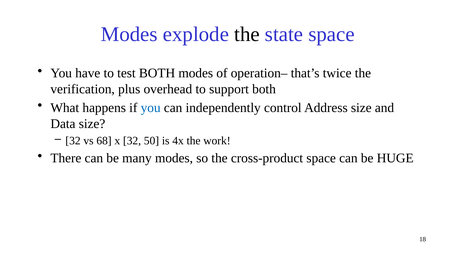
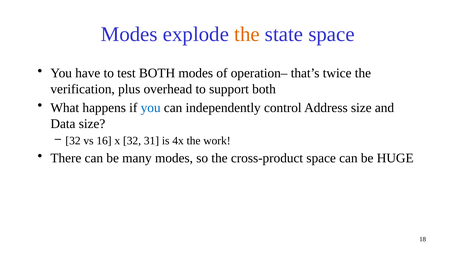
the colour: black -> orange (247, 34)
68: 68 -> 16 (104, 141)
50: 50 -> 31 (151, 141)
